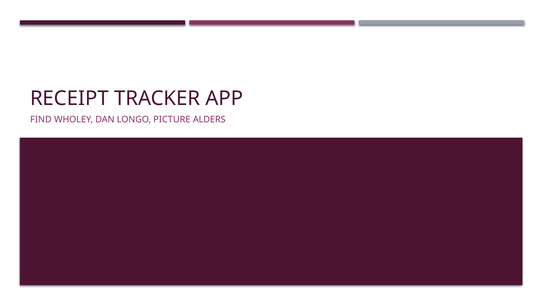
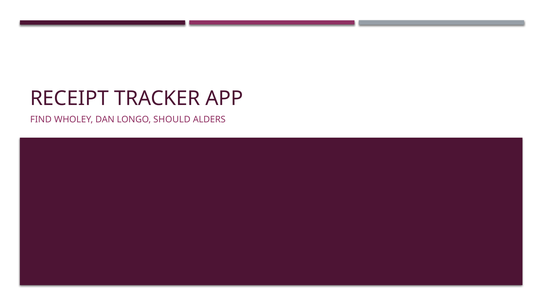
PICTURE: PICTURE -> SHOULD (172, 119)
